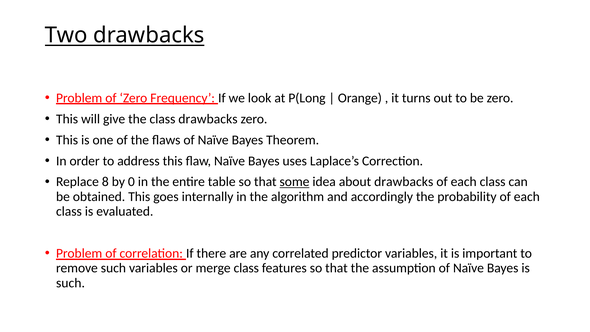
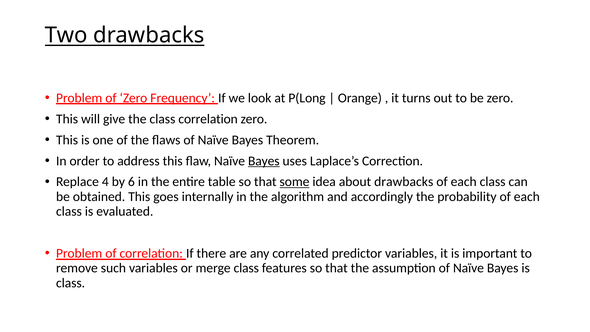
class drawbacks: drawbacks -> correlation (208, 119)
Bayes underline: none -> present (264, 161)
8: 8 -> 4 (105, 182)
0: 0 -> 6 (131, 182)
such: such -> class (71, 283)
